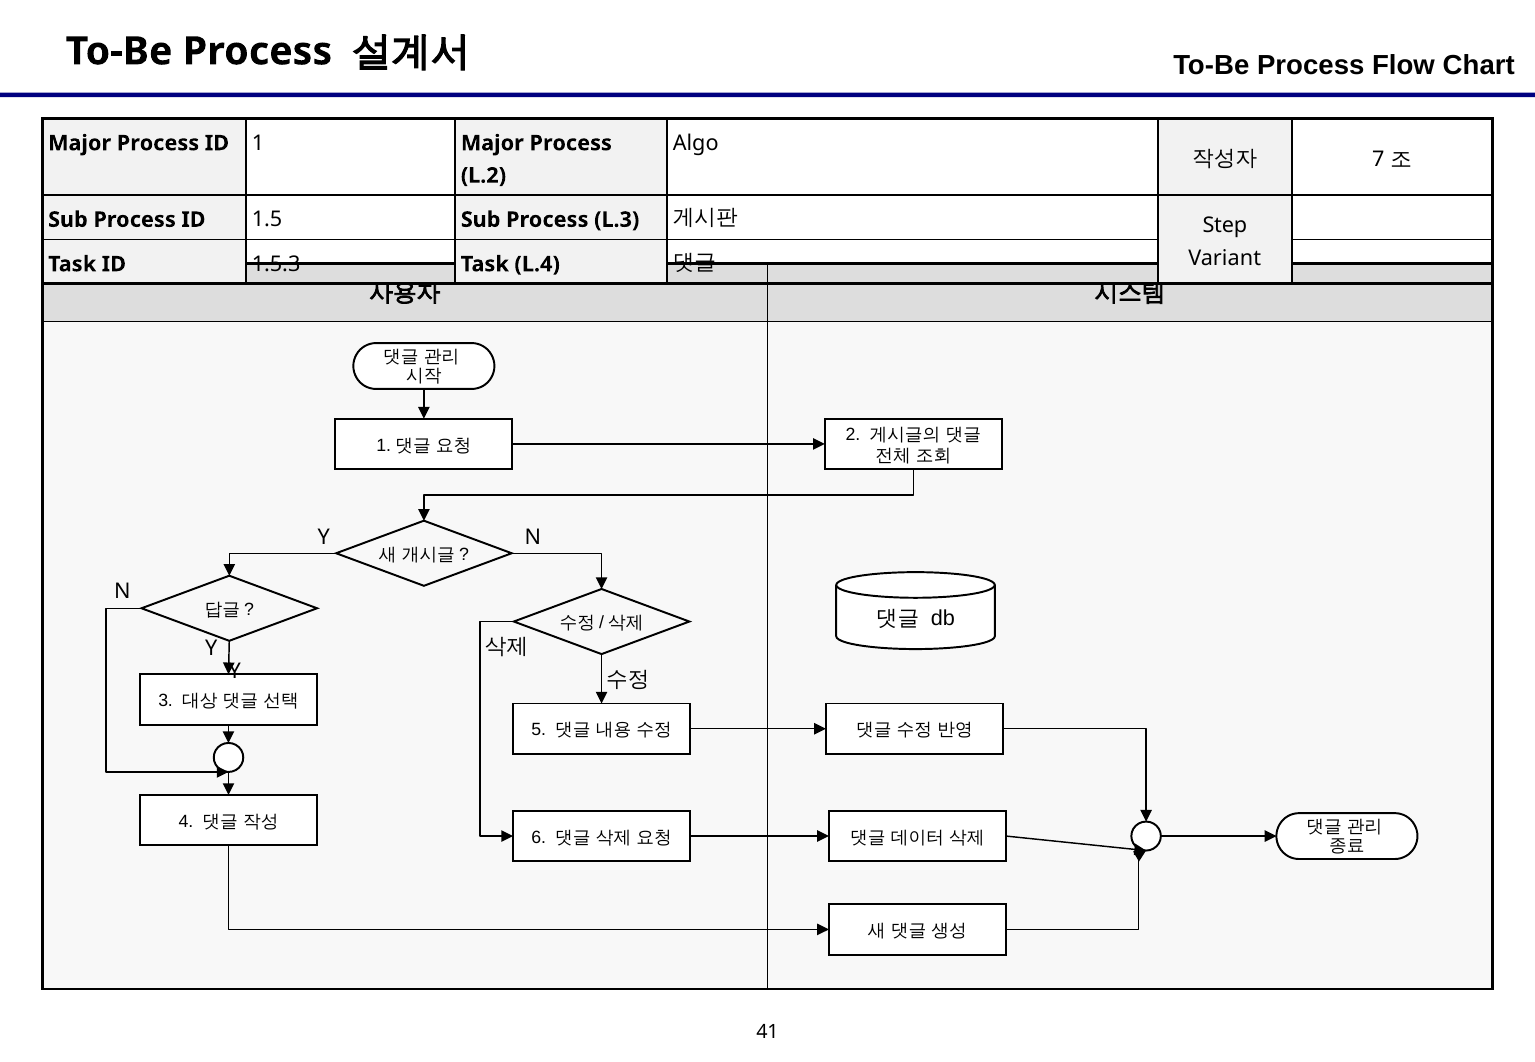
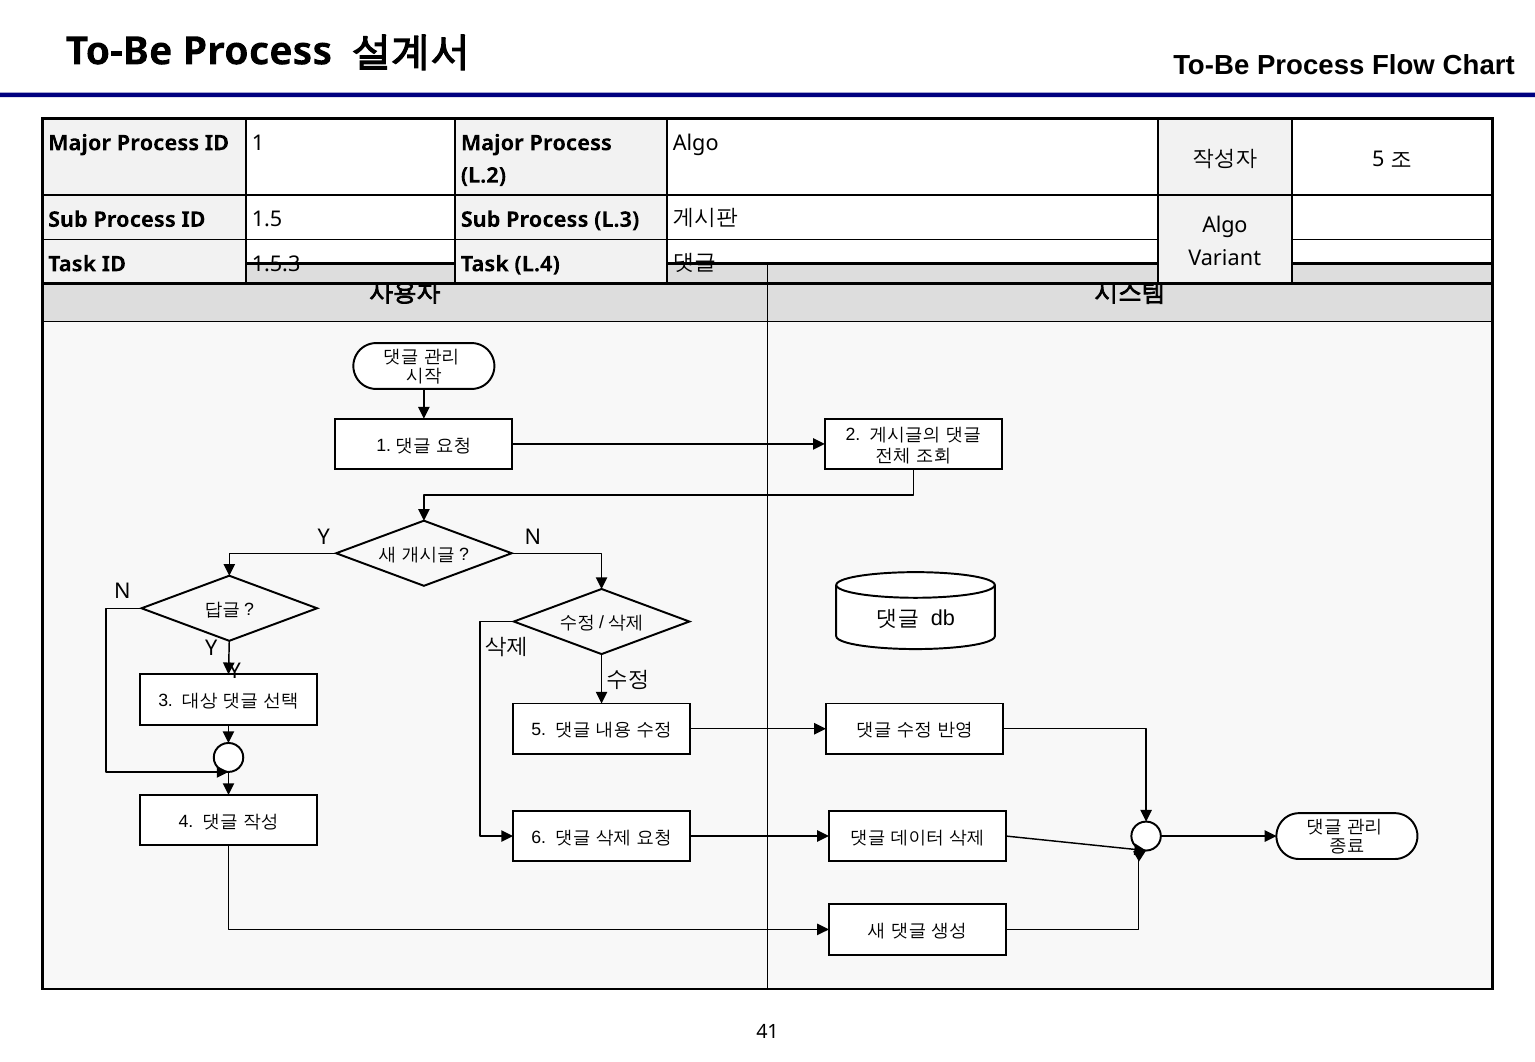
7: 7 -> 5 (1378, 159)
Step: Step -> Algo (1225, 226)
